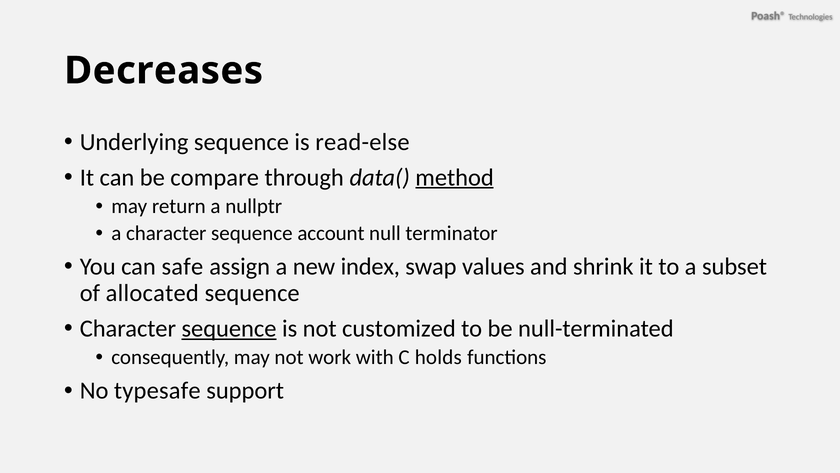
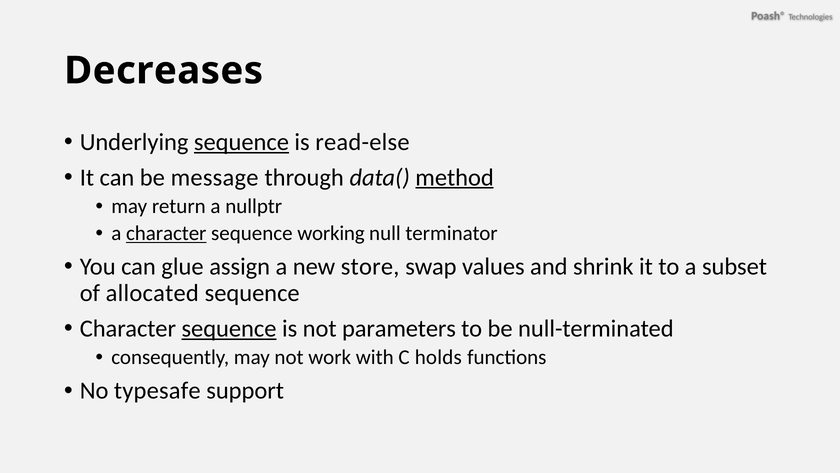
sequence underline: none -> present (241, 142)
compare: compare -> message (215, 177)
character underline: none -> present (166, 233)
account: account -> working (331, 233)
safe: safe -> glue (182, 267)
index: index -> store (370, 267)
customized: customized -> parameters (399, 328)
